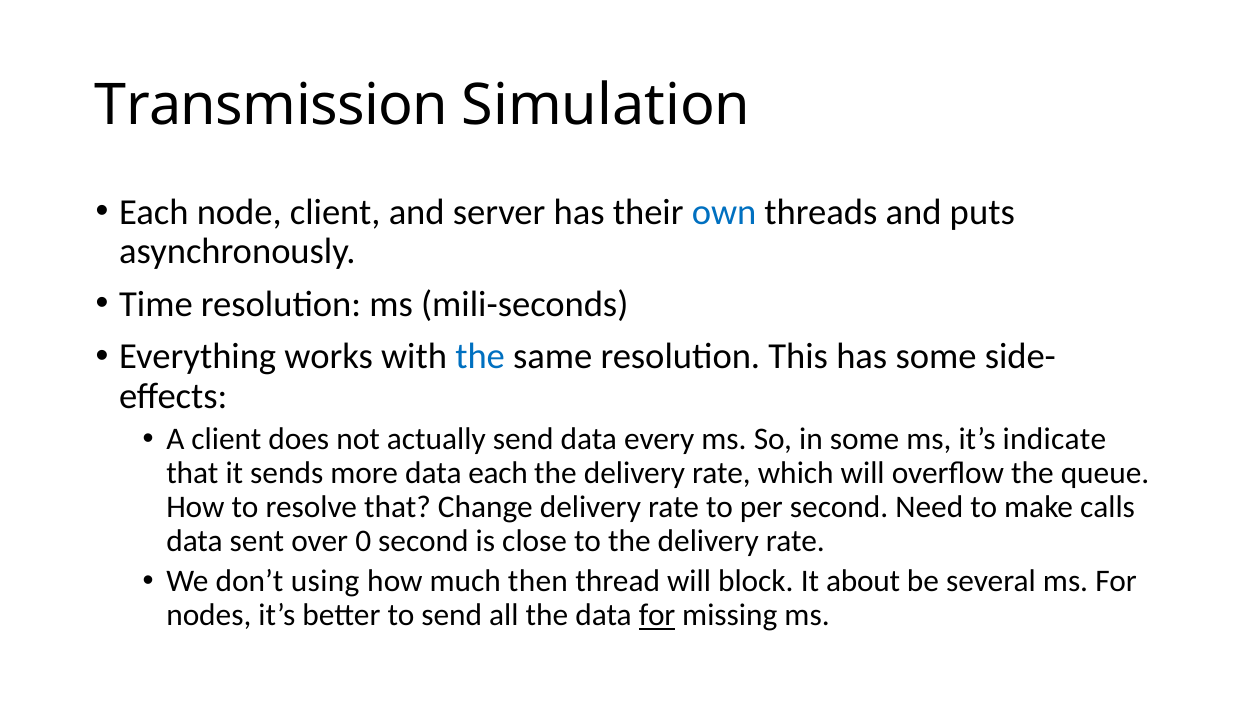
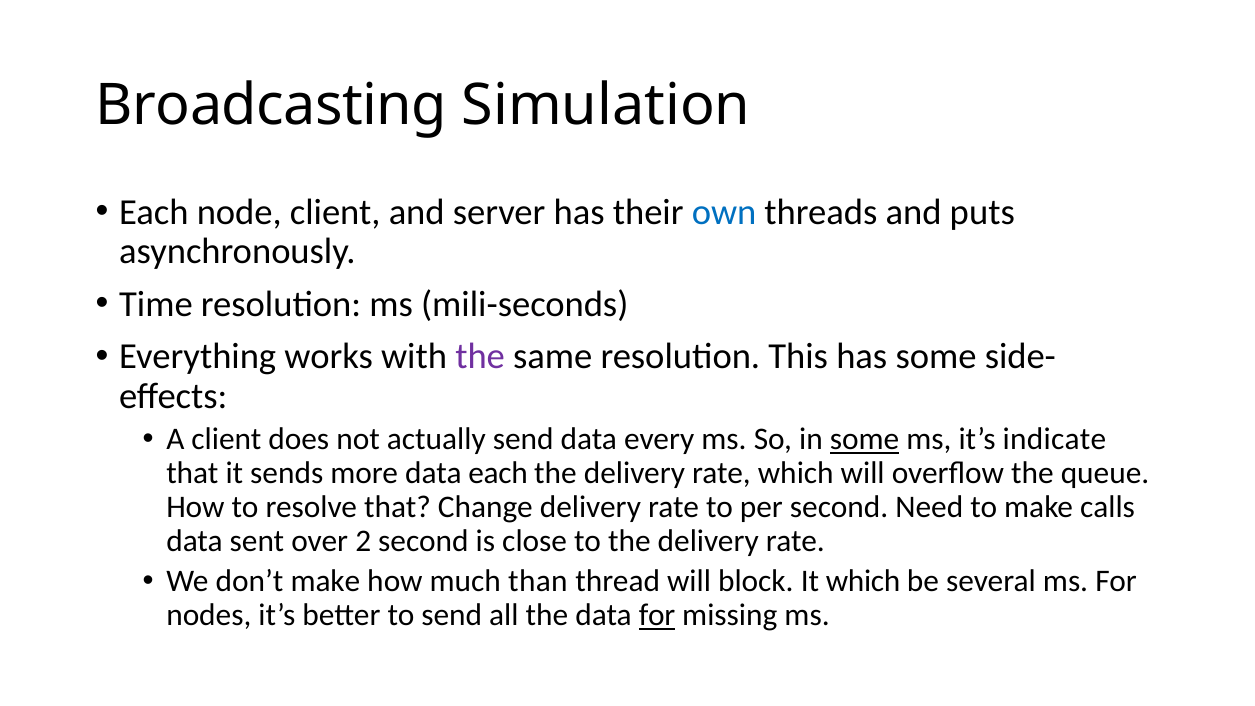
Transmission: Transmission -> Broadcasting (272, 105)
the colour: blue -> purple (480, 357)
some underline: none -> present (865, 439)
0: 0 -> 2 (363, 541)
don’t using: using -> make (325, 581)
then: then -> than (538, 581)
It about: about -> which (863, 581)
